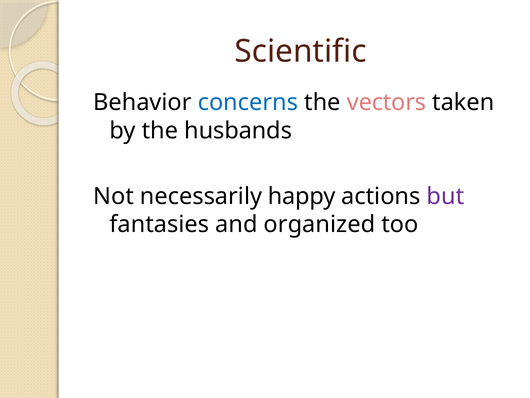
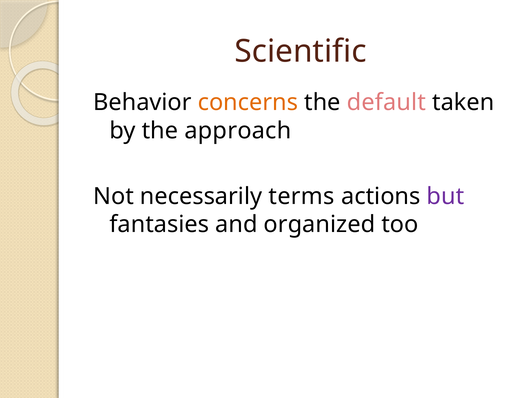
concerns colour: blue -> orange (248, 102)
vectors: vectors -> default (386, 102)
husbands: husbands -> approach (238, 131)
happy: happy -> terms (302, 196)
